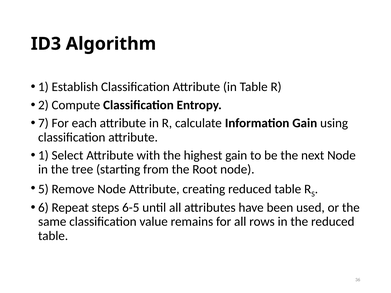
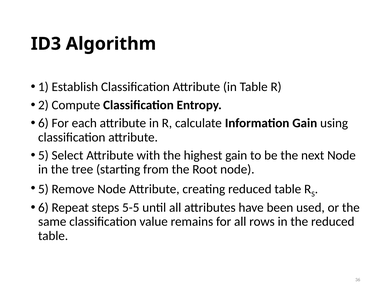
7: 7 -> 6 (43, 123)
1: 1 -> 5 (43, 155)
6-5: 6-5 -> 5-5 (131, 208)
